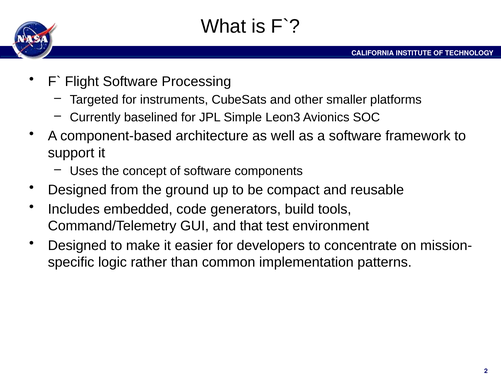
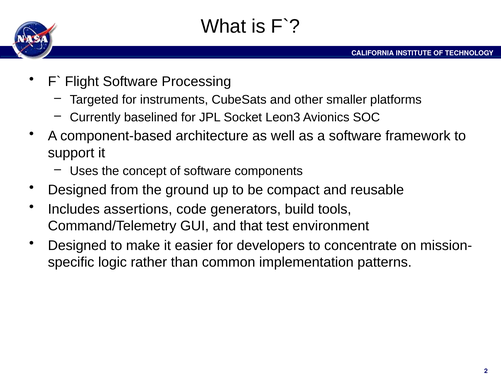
Simple: Simple -> Socket (243, 117)
embedded: embedded -> assertions (138, 209)
